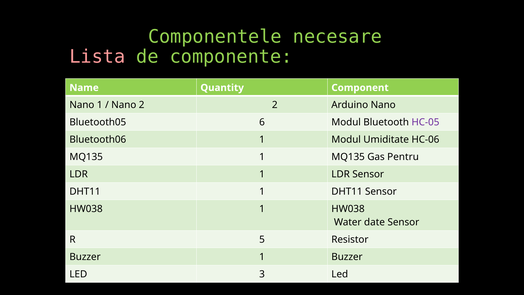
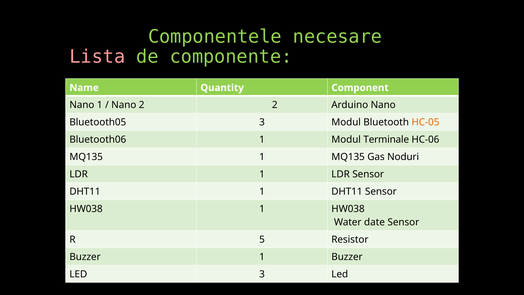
Bluetooth05 6: 6 -> 3 (262, 122)
HC-05 colour: purple -> orange (425, 122)
Umiditate: Umiditate -> Terminale (386, 140)
Pentru: Pentru -> Noduri (403, 157)
